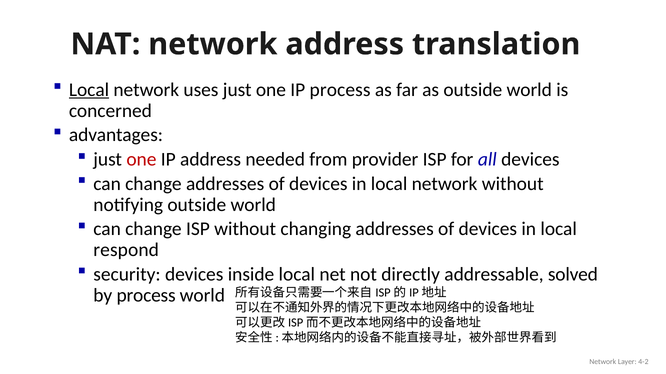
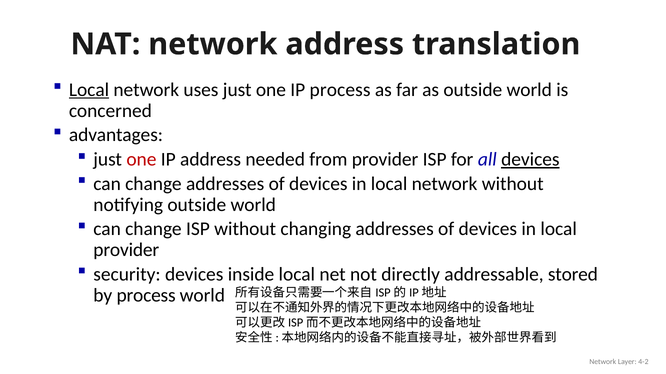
devices underline: none -> present (530, 160)
respond: respond -> provider (126, 250)
solved: solved -> stored (573, 275)
